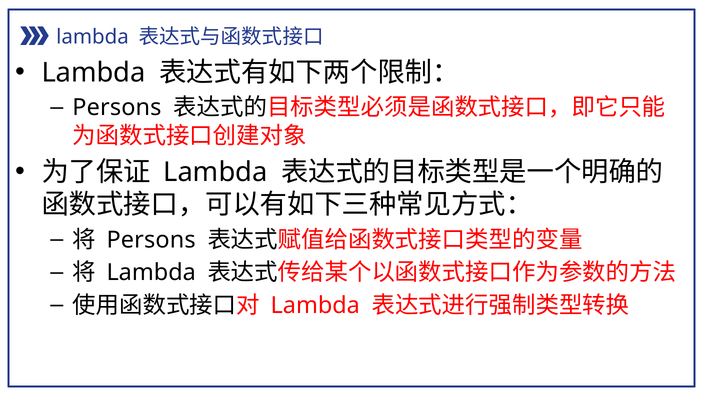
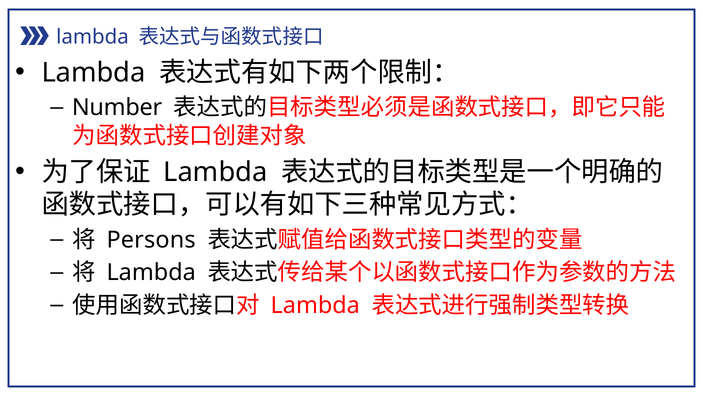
Persons: Persons -> Number (117, 107)
